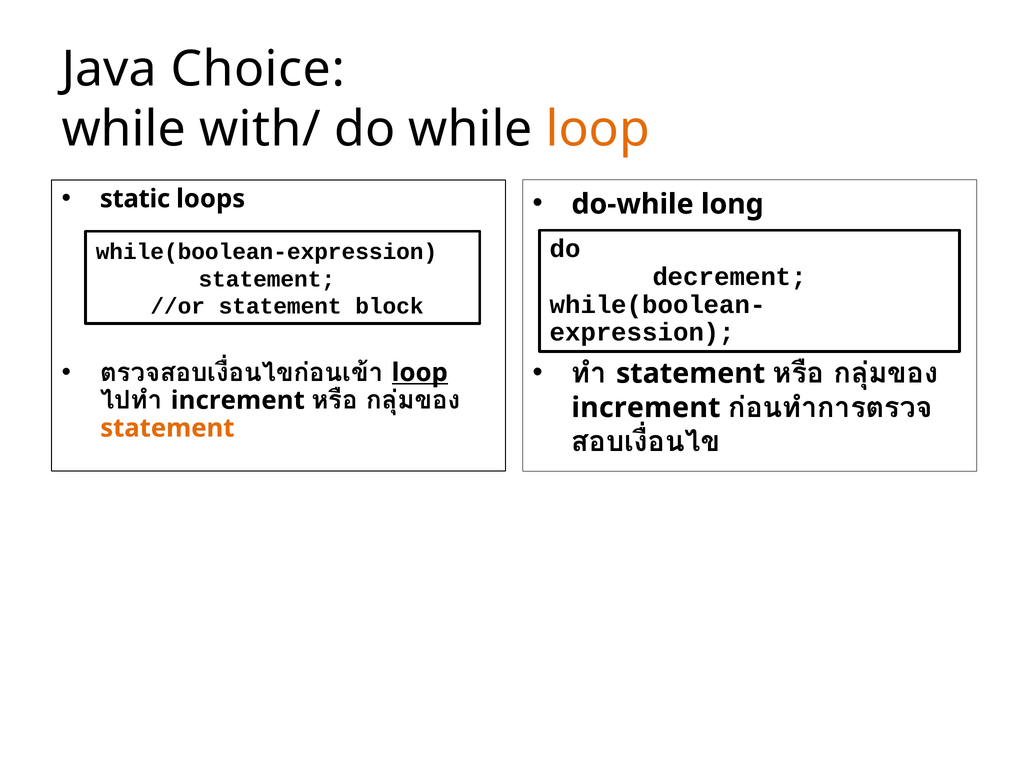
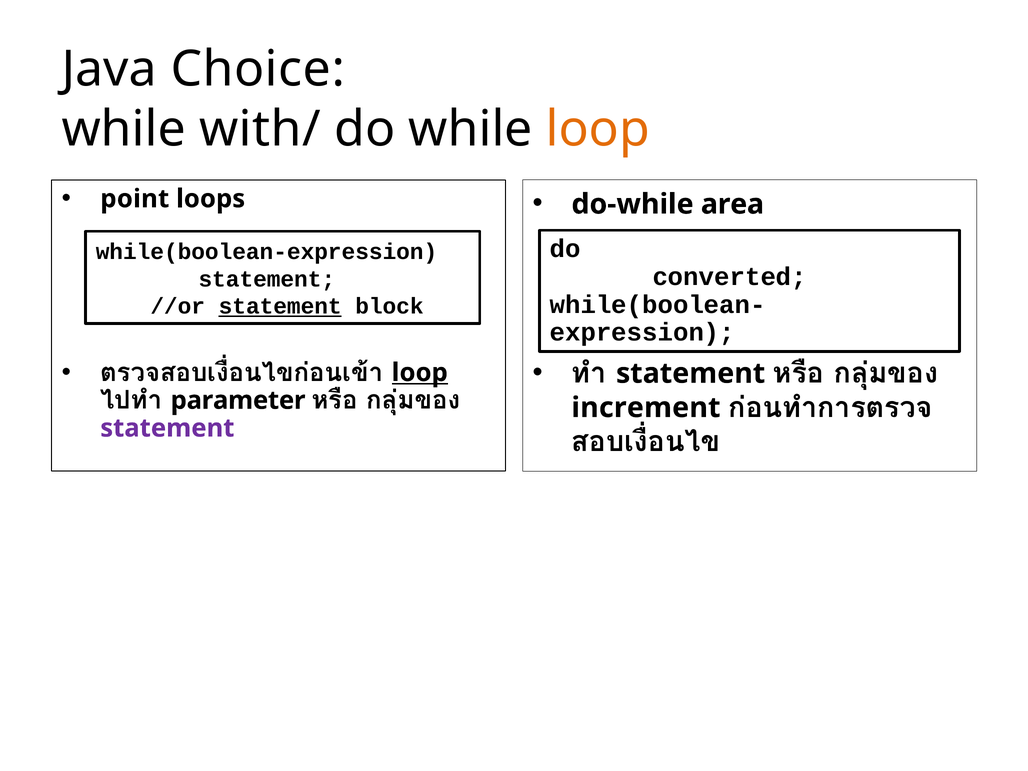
static: static -> point (135, 199)
long: long -> area (732, 204)
decrement: decrement -> converted (730, 277)
statement underline: none -> present (280, 306)
increment: increment -> parameter (238, 400)
statement colour: orange -> purple (167, 428)
